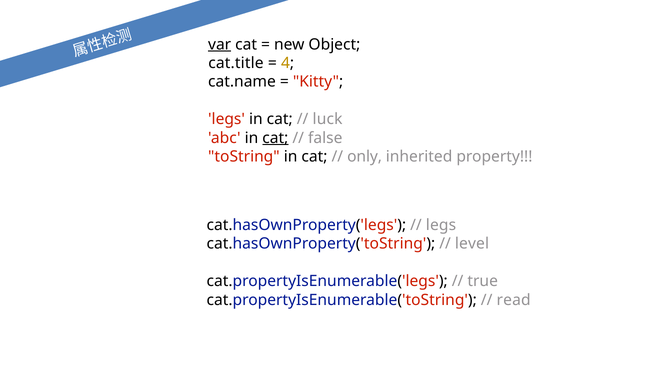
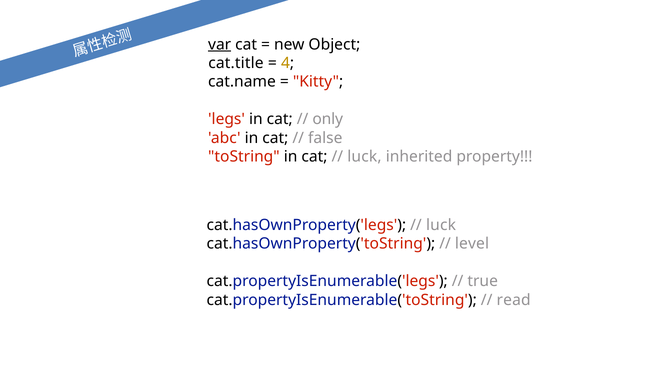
luck: luck -> only (328, 119)
cat underline: present -> none (275, 138)
only: only -> luck (364, 157)
legs: legs -> luck (441, 225)
